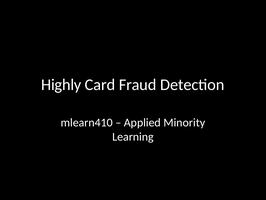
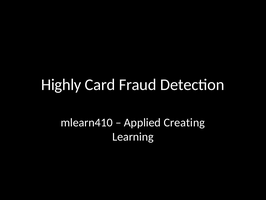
Minority: Minority -> Creating (184, 122)
